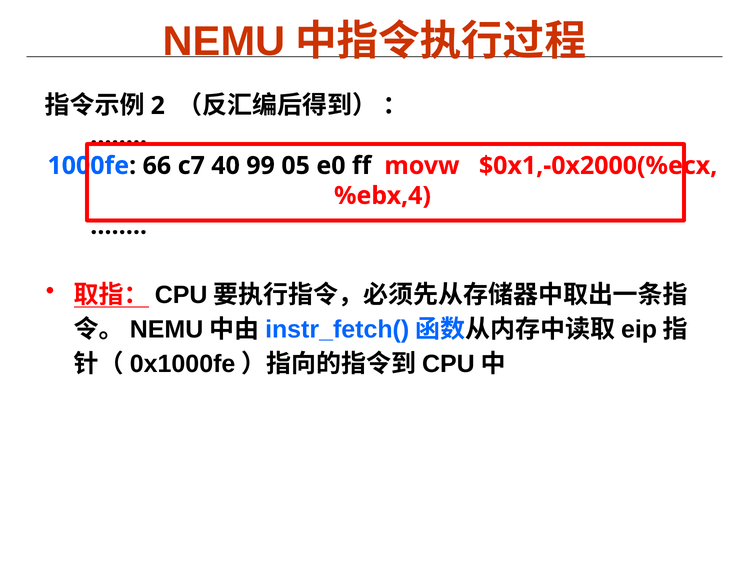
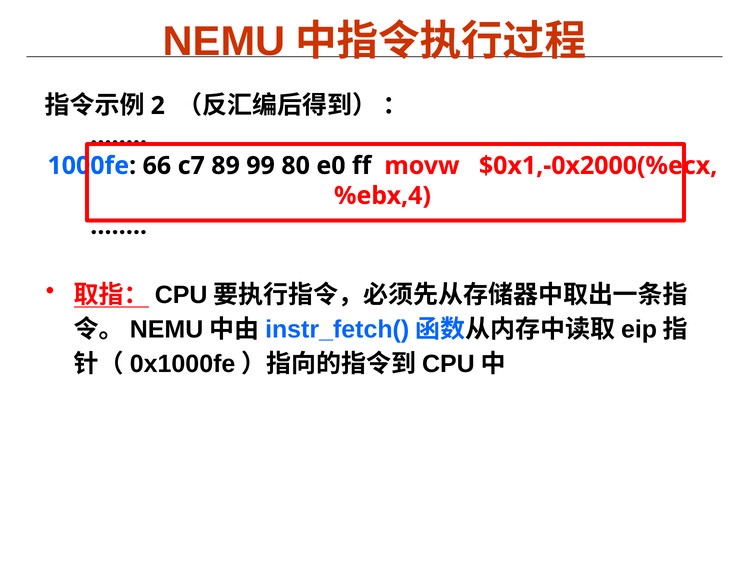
40: 40 -> 89 (226, 166)
05: 05 -> 80 (296, 166)
